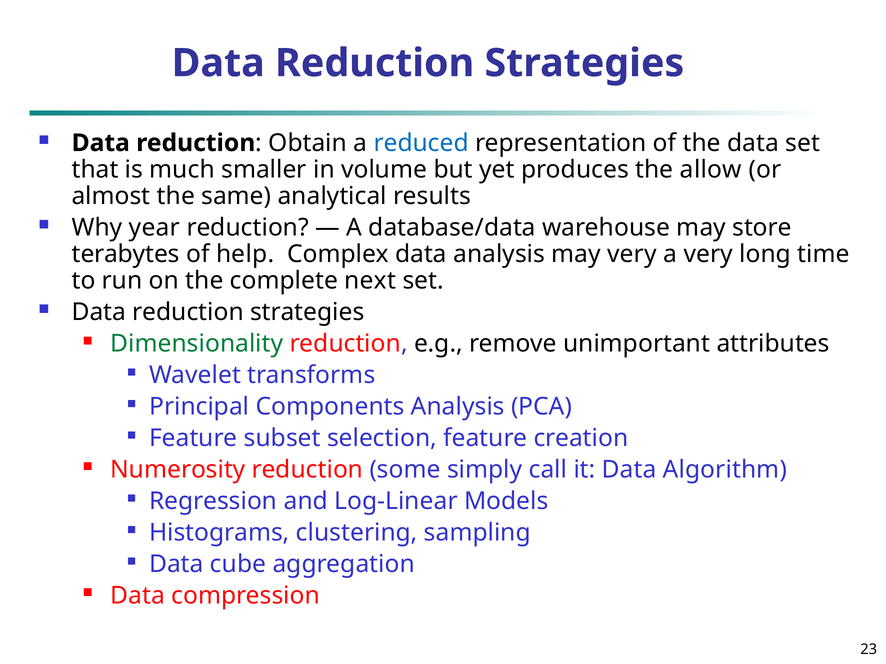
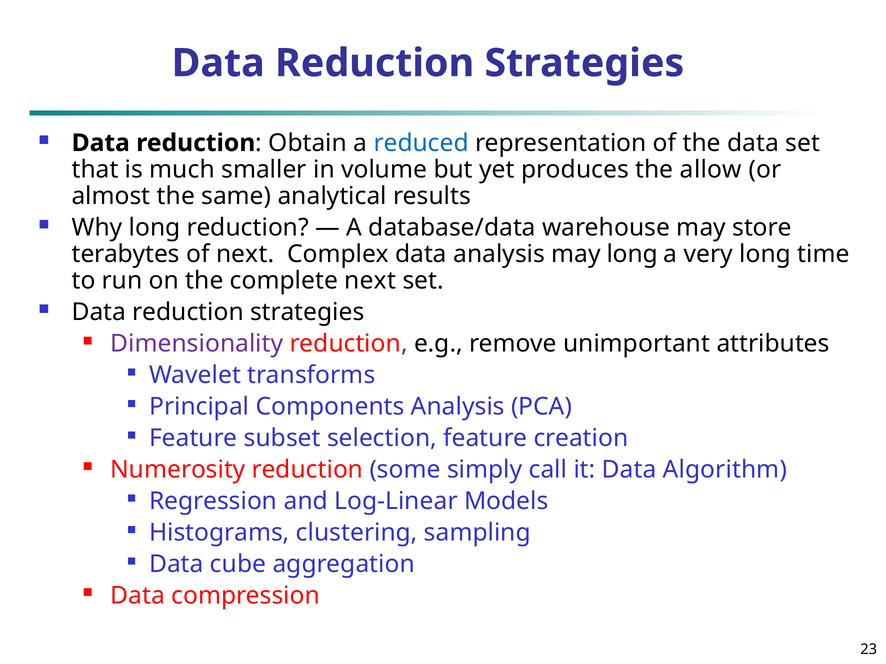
Why year: year -> long (155, 228)
of help: help -> next (245, 254)
may very: very -> long (632, 254)
Dimensionality colour: green -> purple (197, 344)
